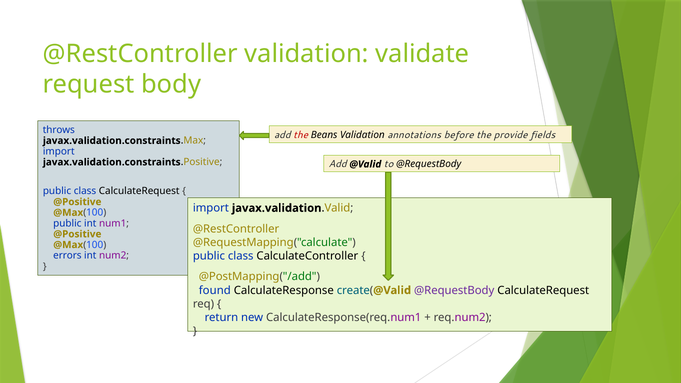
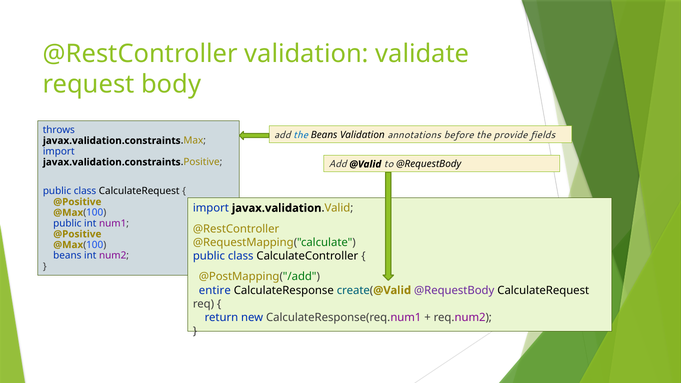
the colour: red -> blue (301, 135)
errors: errors -> beans (67, 256)
found: found -> entire (215, 290)
